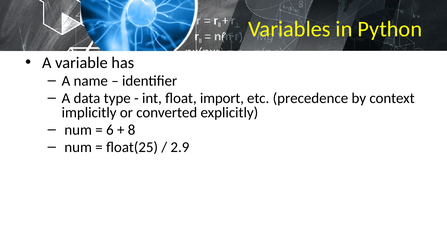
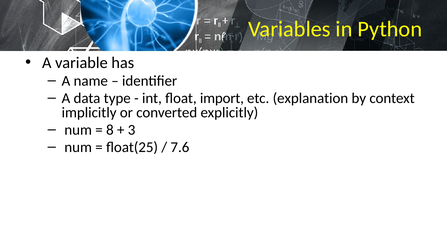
precedence: precedence -> explanation (310, 98)
6: 6 -> 8 (110, 129)
8: 8 -> 3 (132, 129)
2.9: 2.9 -> 7.6 (180, 147)
